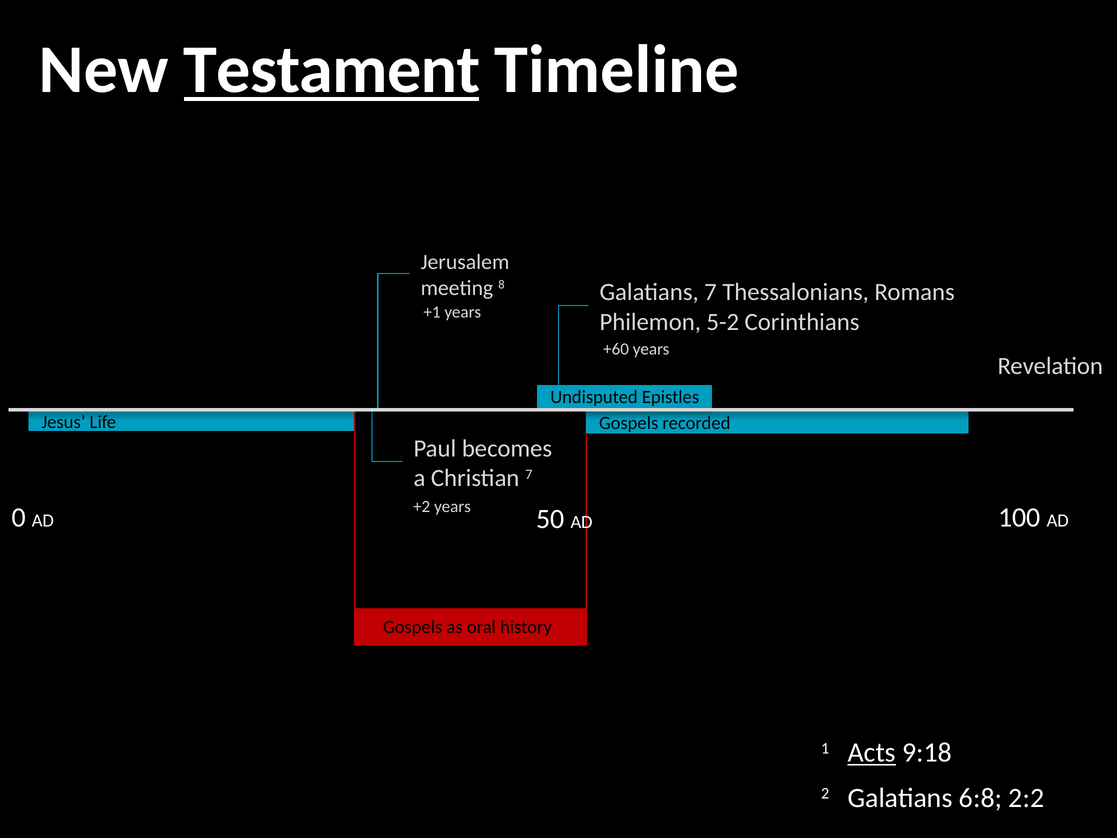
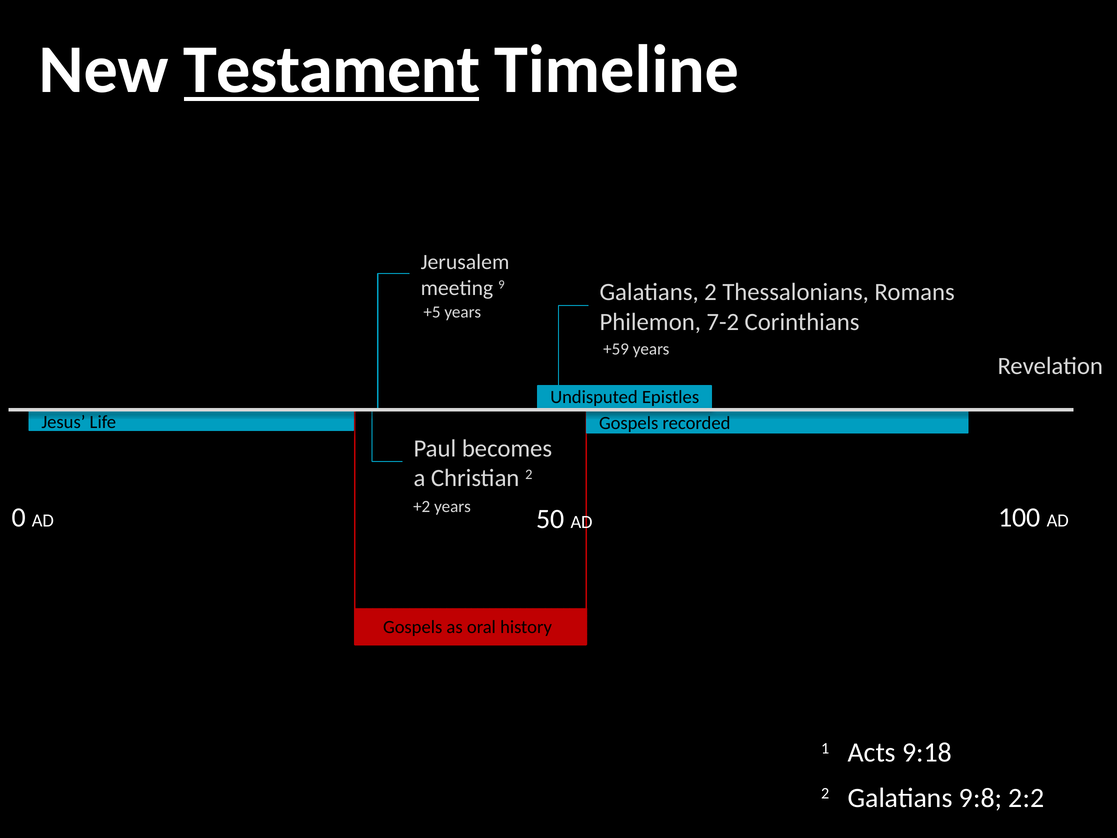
8: 8 -> 9 (501, 284)
Galatians 7: 7 -> 2 (711, 292)
+1: +1 -> +5 (432, 312)
5-2: 5-2 -> 7-2 (723, 322)
+60: +60 -> +59 (616, 349)
Christian 7: 7 -> 2 (529, 474)
Acts underline: present -> none (872, 752)
6:8: 6:8 -> 9:8 (981, 798)
